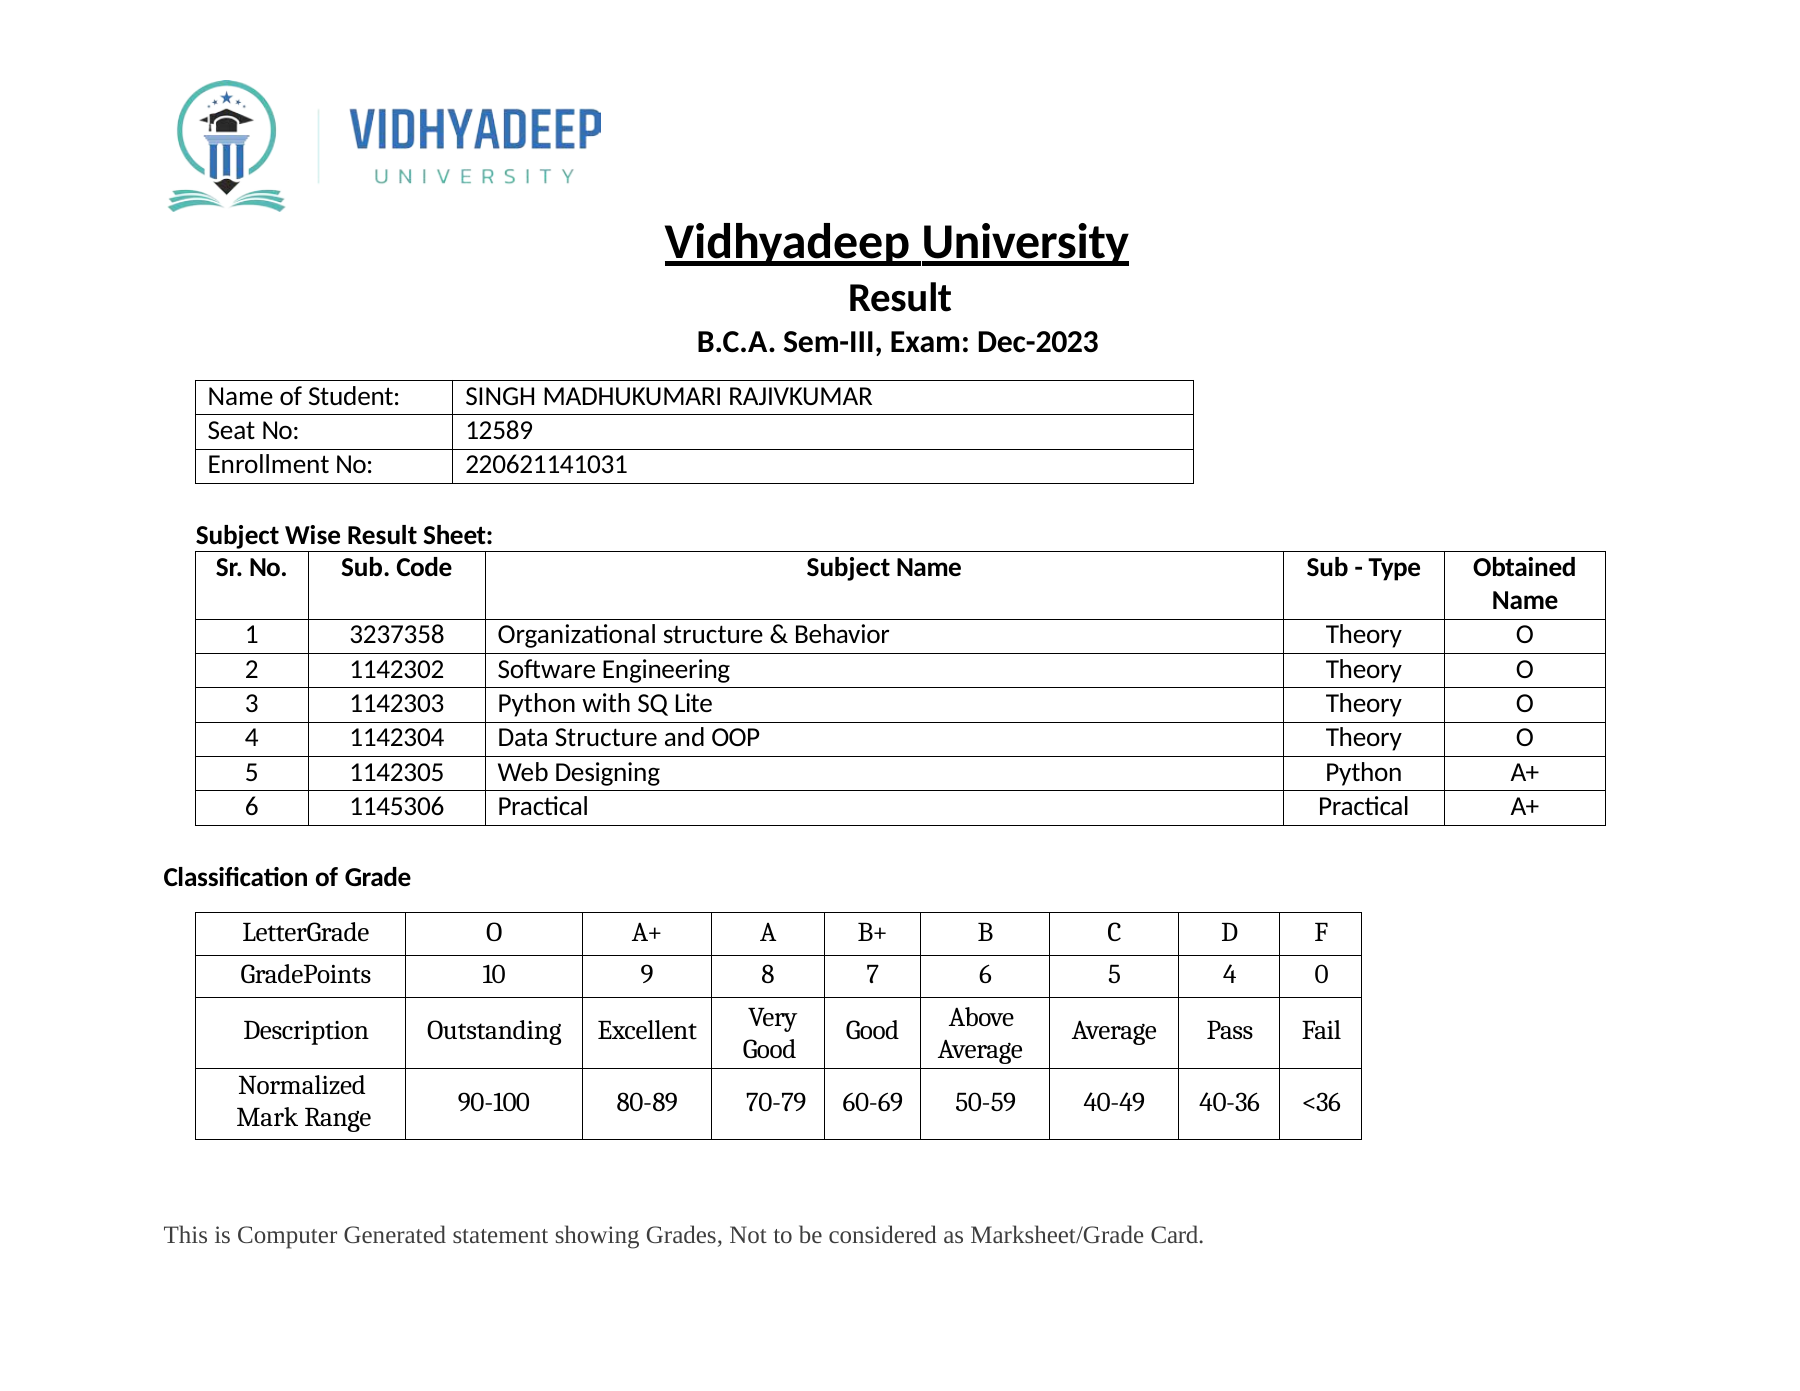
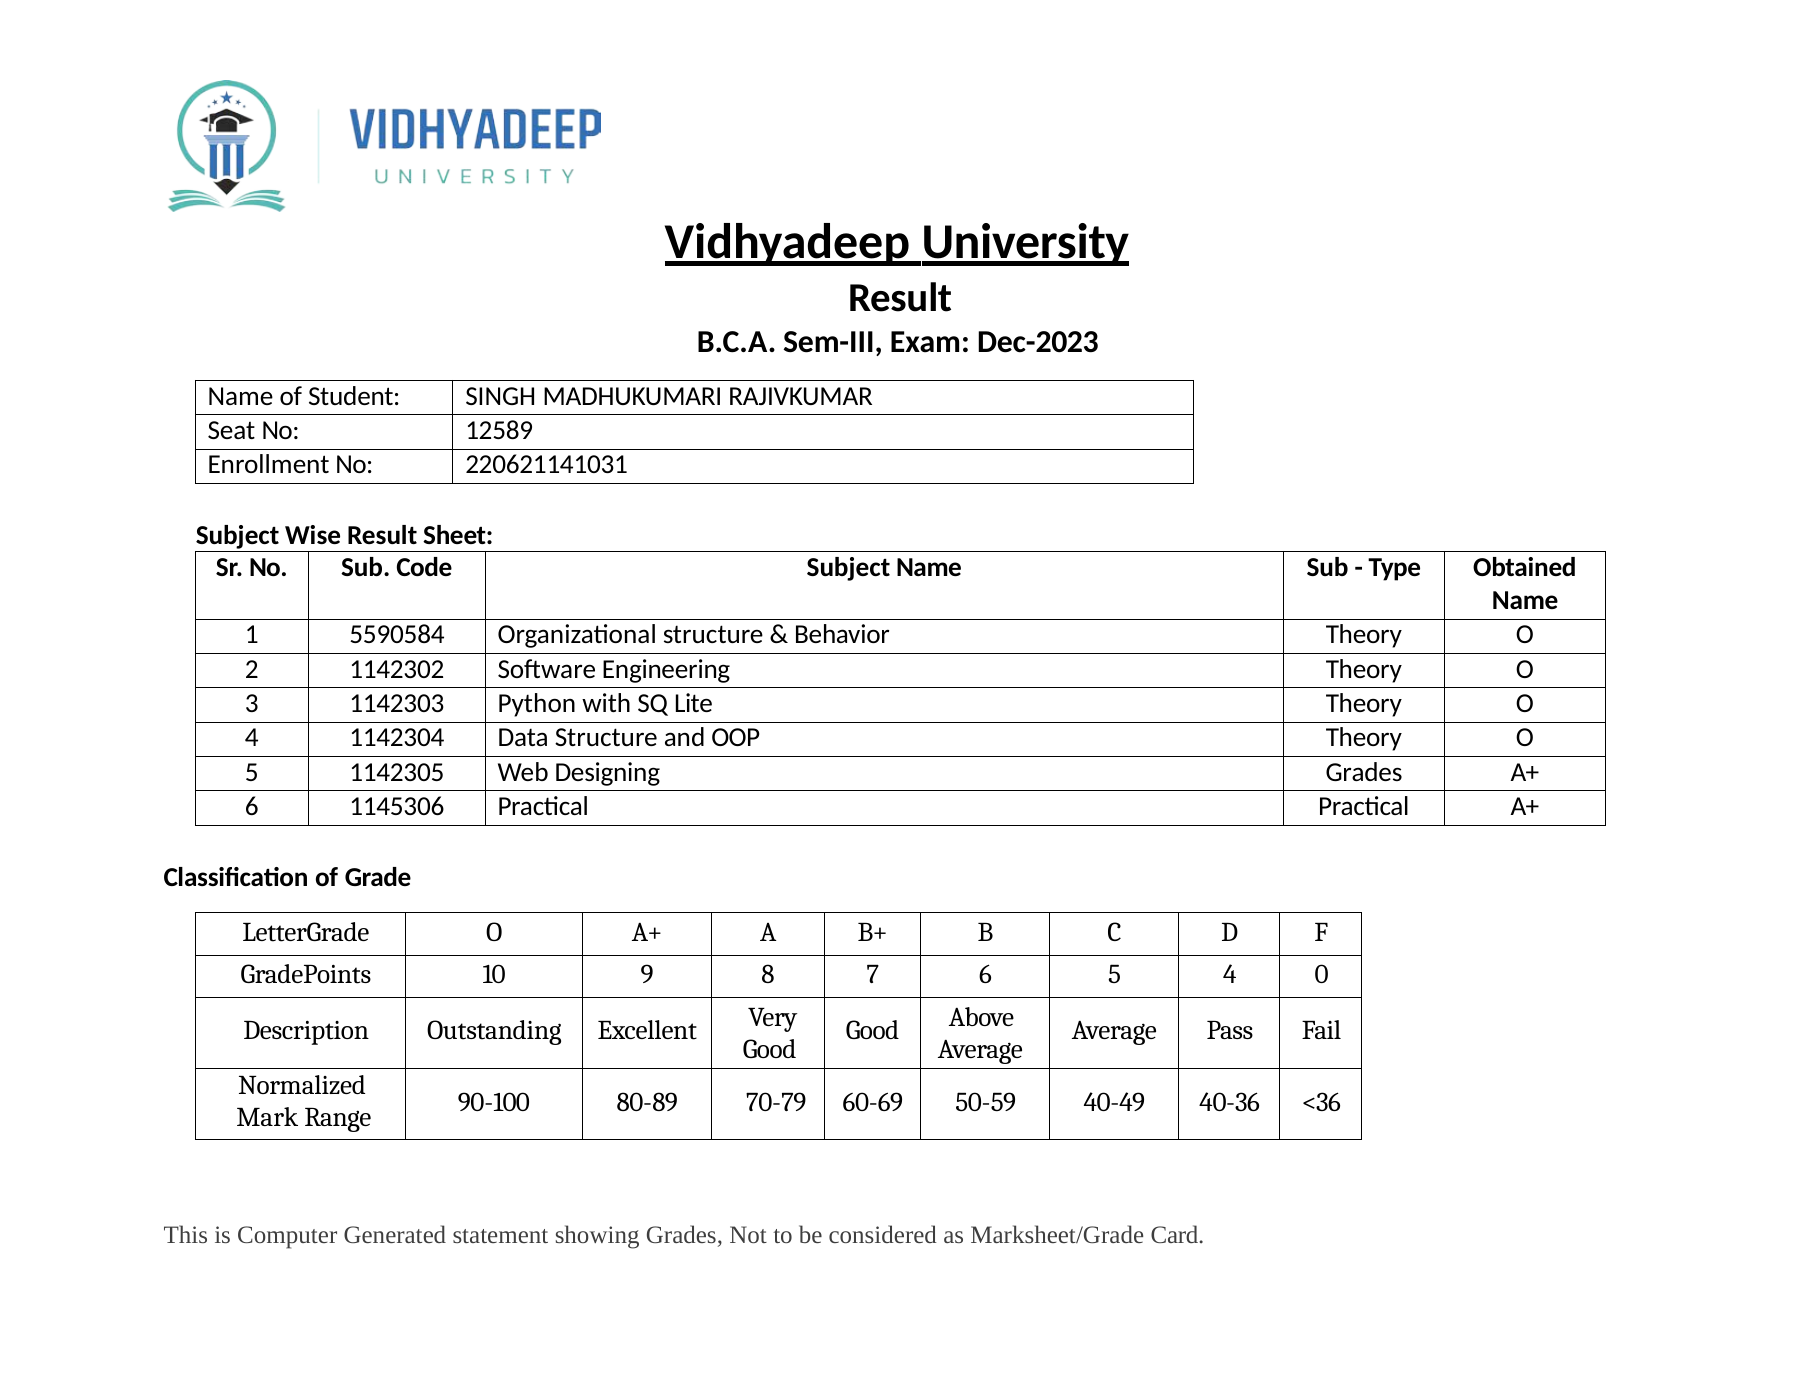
3237358: 3237358 -> 5590584 (397, 635)
Designing Python: Python -> Grades (1364, 772)
